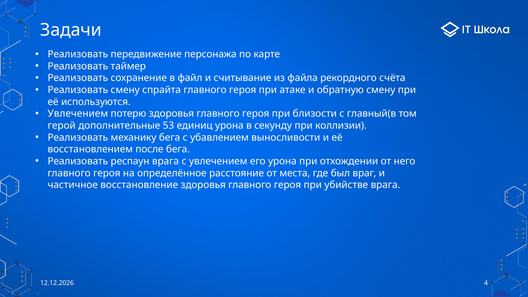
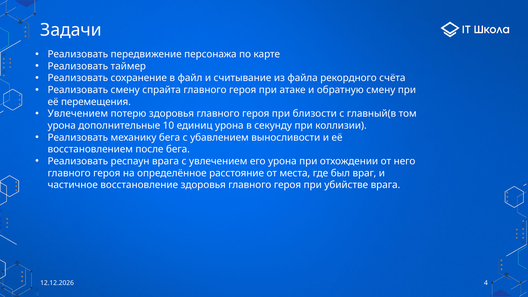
используются: используются -> перемещения (96, 102)
герой: герой -> урона (62, 126)
53: 53 -> 10 (168, 126)
